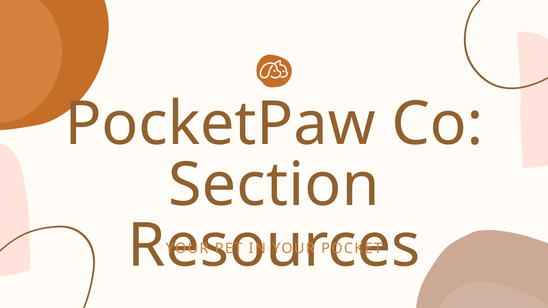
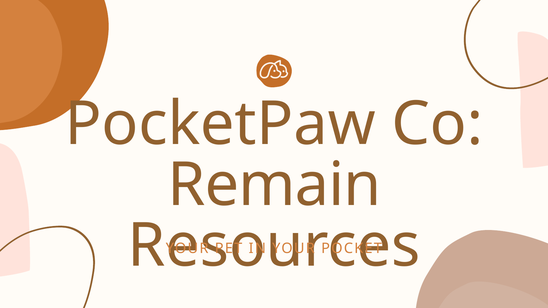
Section: Section -> Remain (274, 185)
